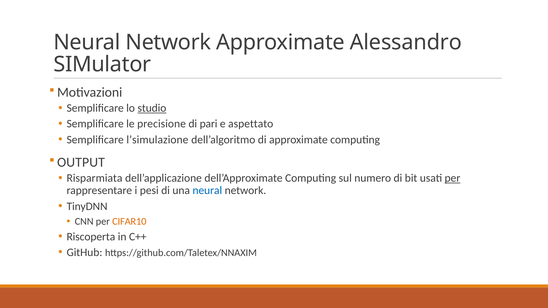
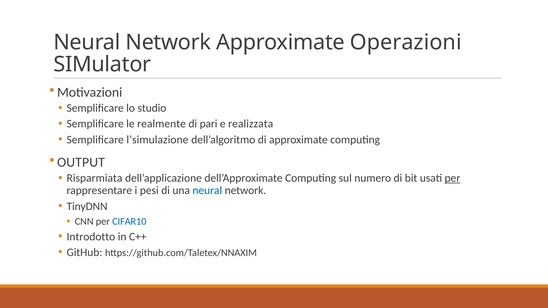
Alessandro: Alessandro -> Operazioni (406, 42)
studio underline: present -> none (152, 108)
precisione: precisione -> realmente (162, 124)
aspettato: aspettato -> realizzata (251, 124)
CIFAR10 colour: orange -> blue (129, 222)
Riscoperta: Riscoperta -> Introdotto (91, 237)
